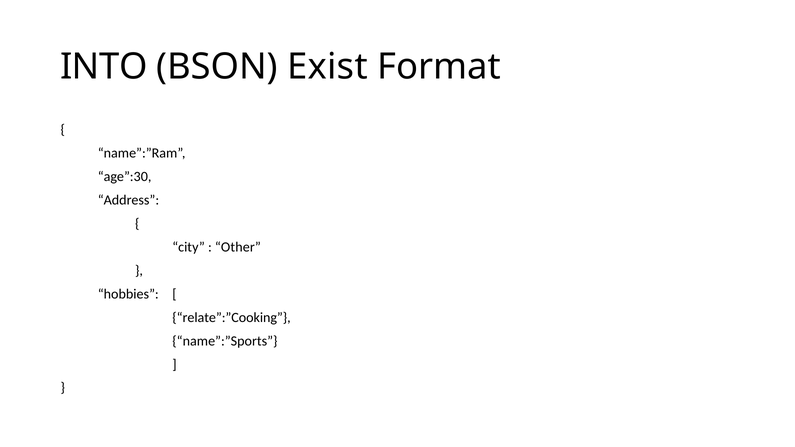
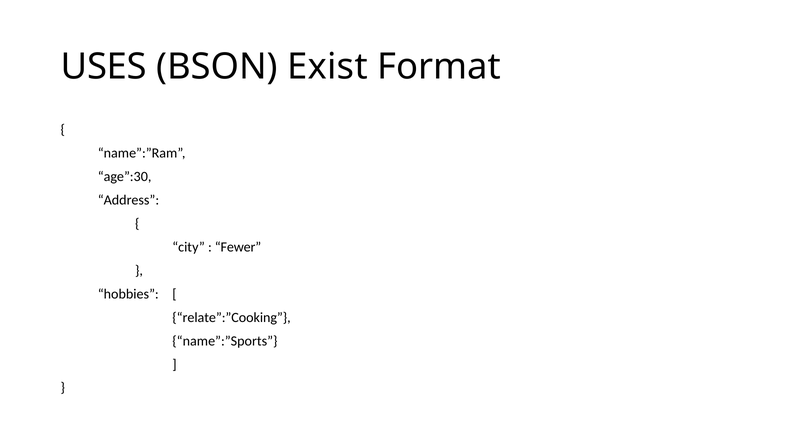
INTO: INTO -> USES (104, 67)
Other: Other -> Fewer (238, 247)
